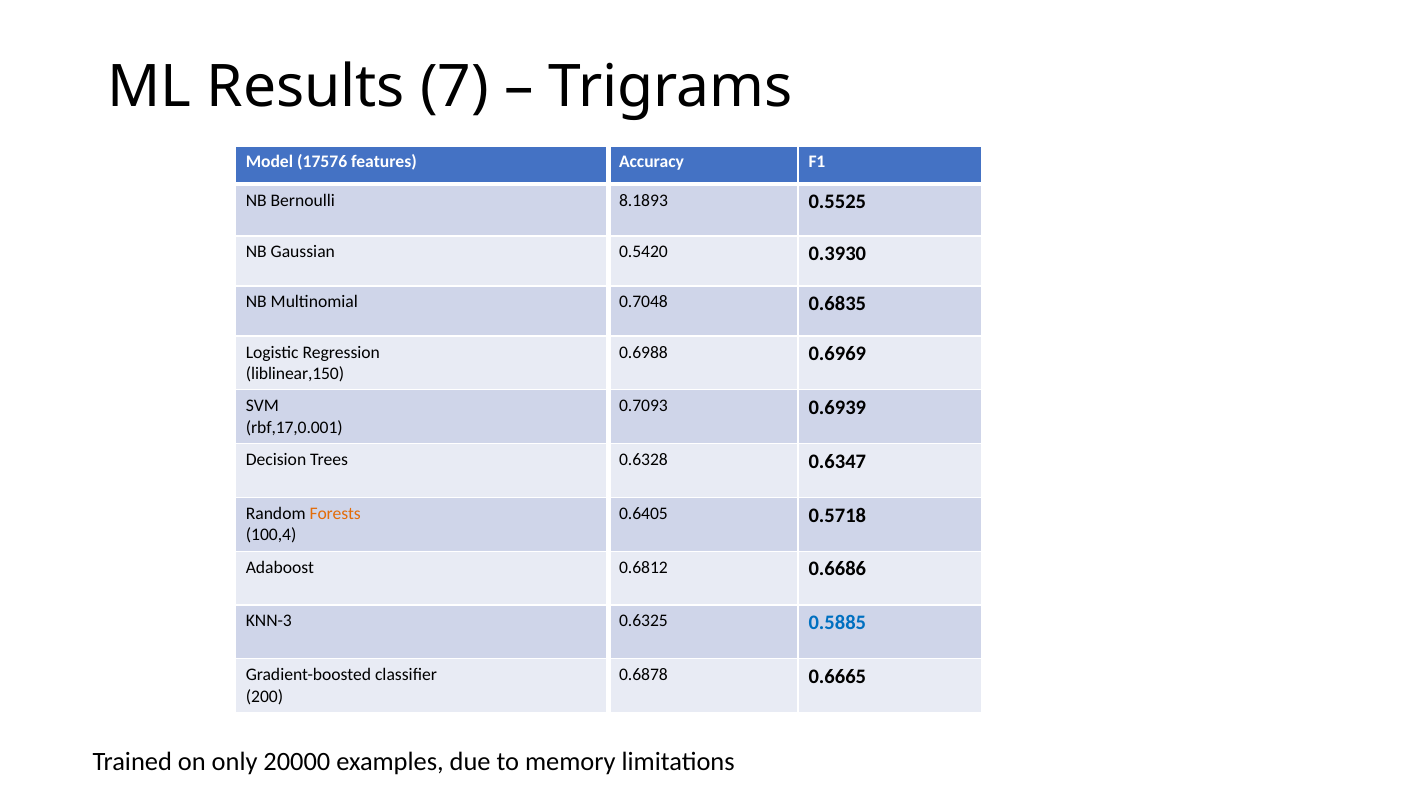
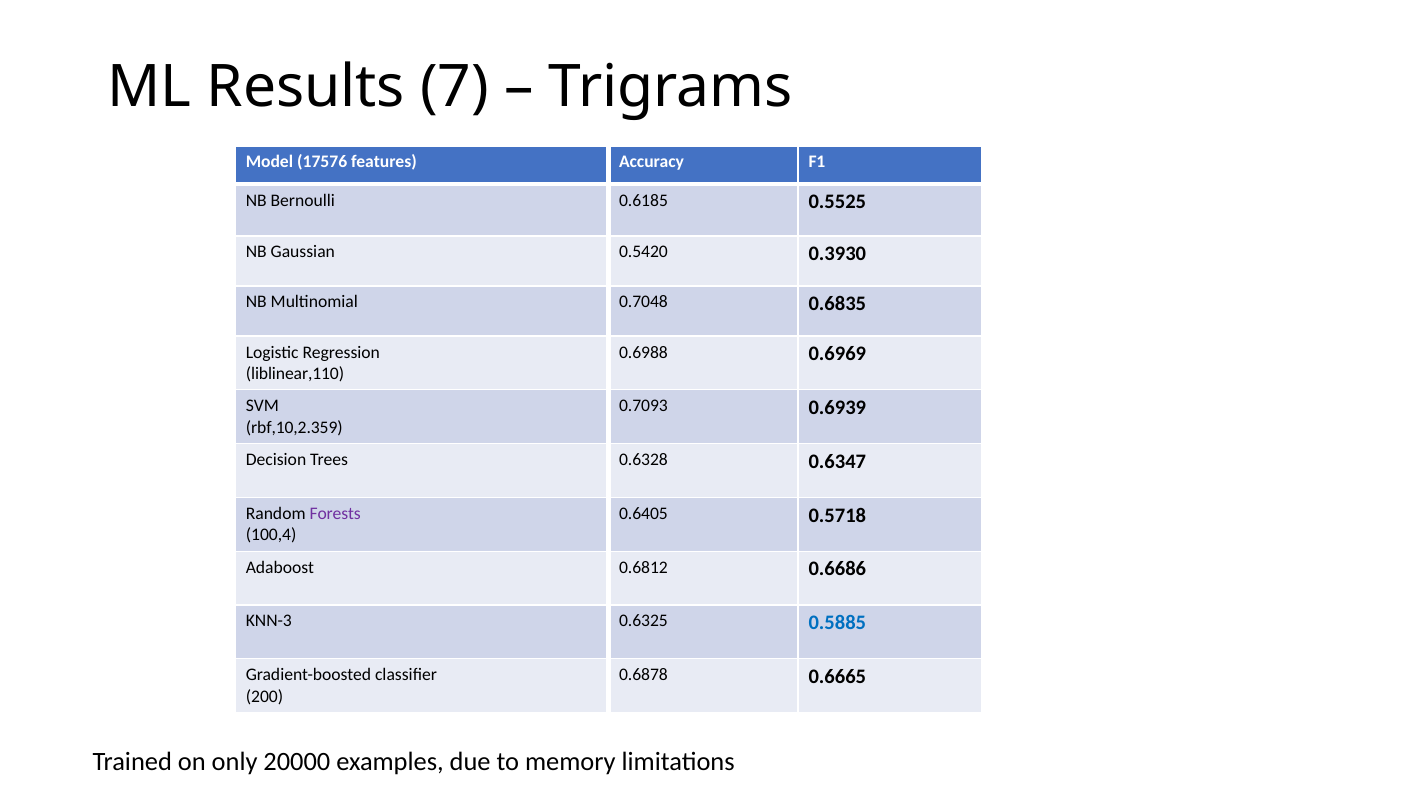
8.1893: 8.1893 -> 0.6185 (643, 200)
liblinear,150: liblinear,150 -> liblinear,110 (295, 374)
rbf,17,0.001: rbf,17,0.001 -> rbf,10,2.359 (294, 428)
Forests colour: orange -> purple (335, 514)
